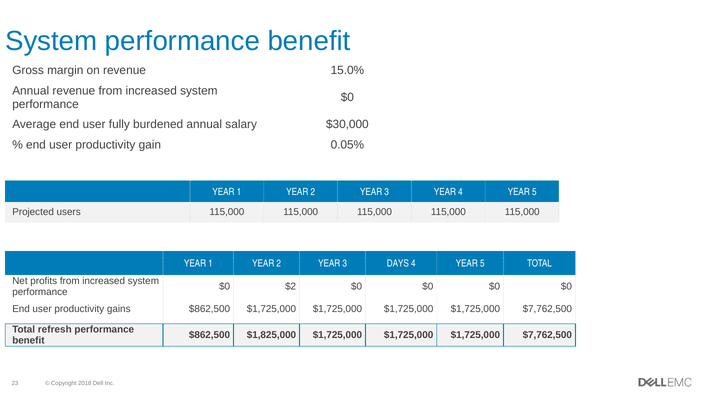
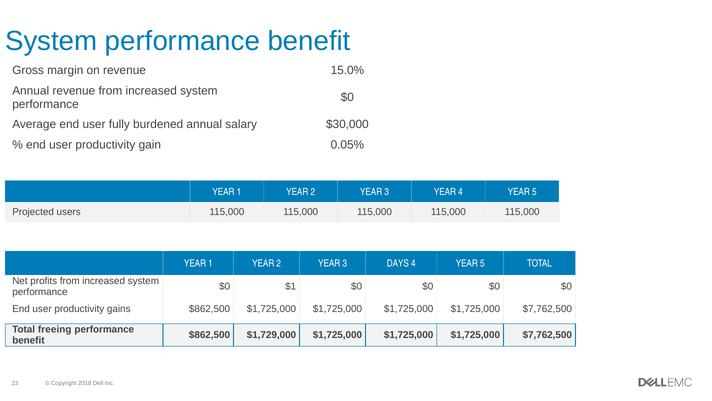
$2: $2 -> $1 (291, 286)
refresh: refresh -> freeing (55, 329)
$1,825,000: $1,825,000 -> $1,729,000 (271, 335)
